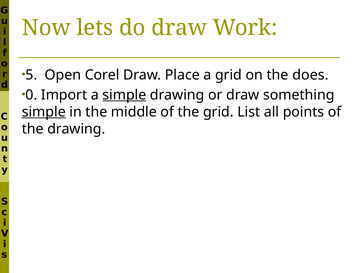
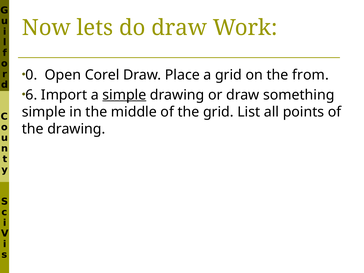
5: 5 -> 0 (31, 75)
does: does -> from (310, 75)
0: 0 -> 6 (31, 95)
simple underline: present -> none (44, 112)
